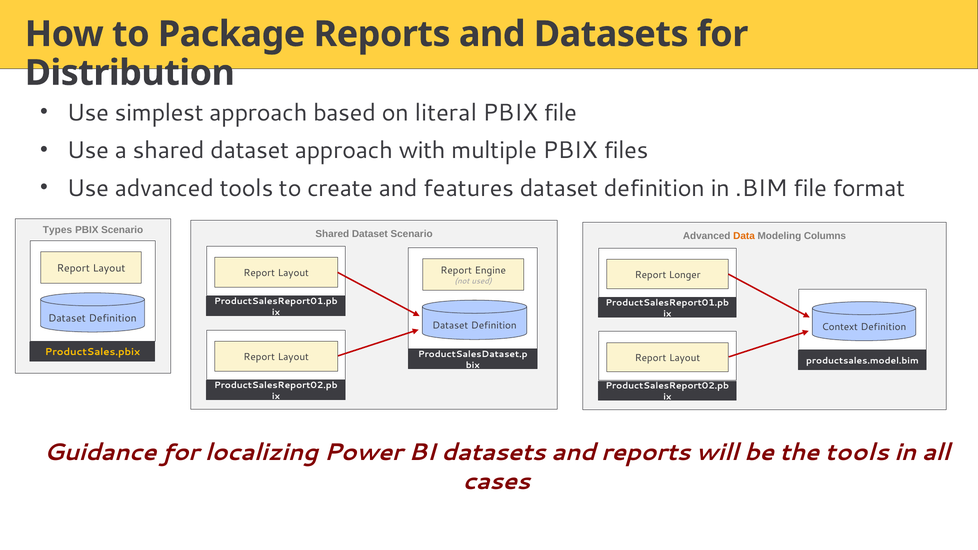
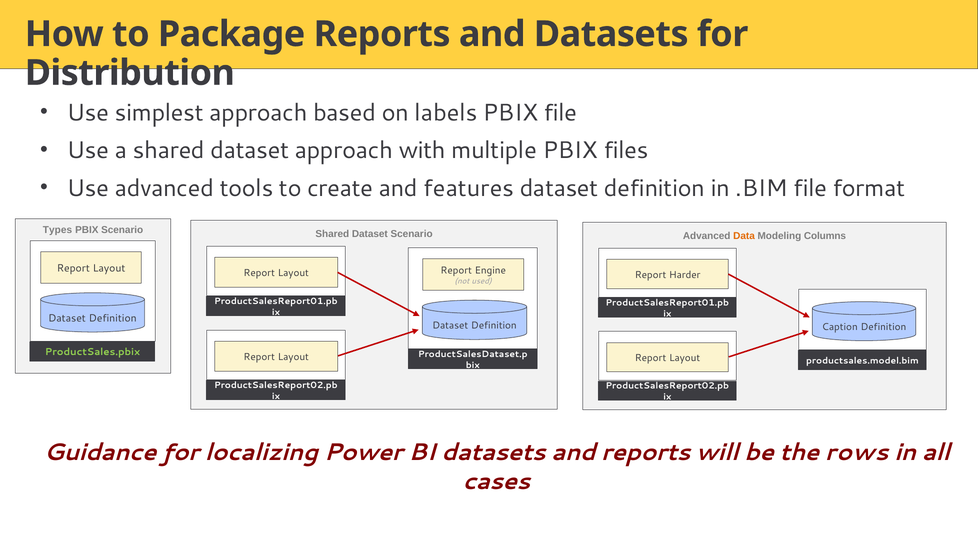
literal: literal -> labels (446, 113)
Longer: Longer -> Harder (685, 275)
Context: Context -> Caption (840, 327)
ProductSales.pbix colour: yellow -> light green (92, 352)
the tools: tools -> rows (857, 452)
